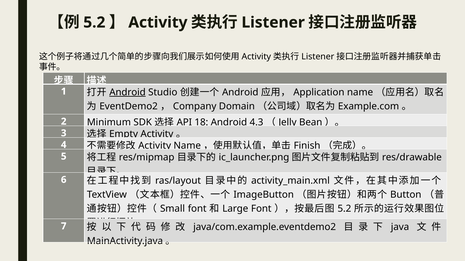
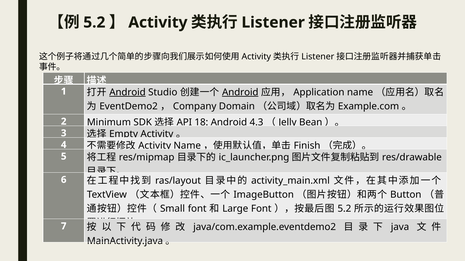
Android underline: none -> present (240, 92)
